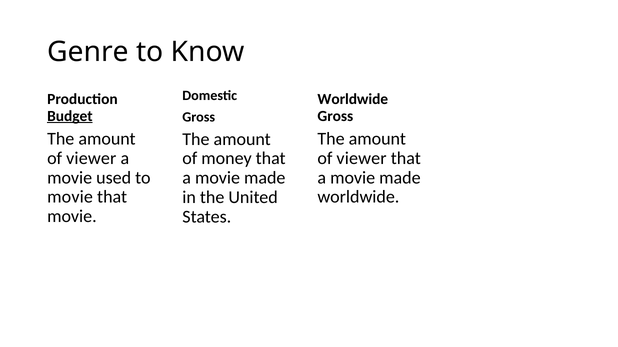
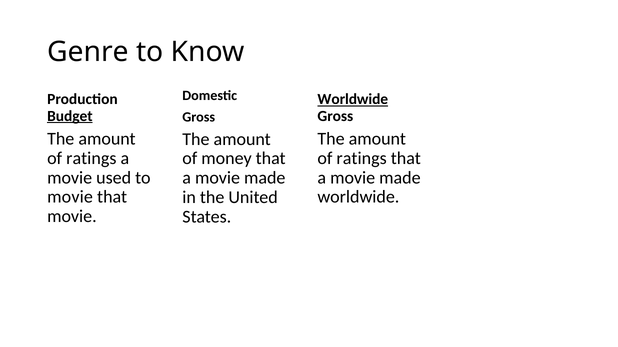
Worldwide underline: none -> present (353, 100)
viewer: viewer -> ratings (91, 158)
viewer: viewer -> ratings (362, 158)
